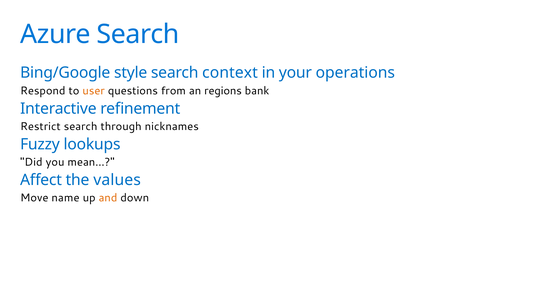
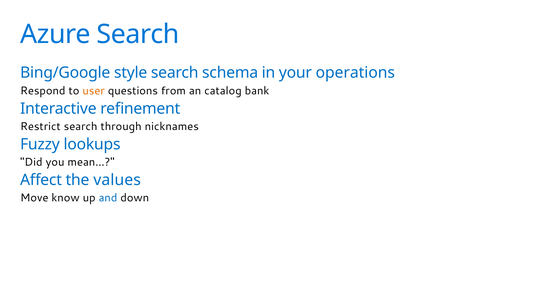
context: context -> schema (230, 73)
regions: regions -> catalog (223, 91)
name: name -> know (66, 198)
and colour: orange -> blue (108, 198)
